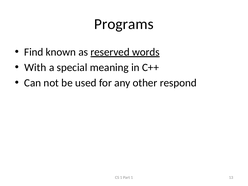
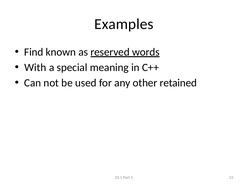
Programs: Programs -> Examples (124, 24)
respond: respond -> retained (178, 83)
